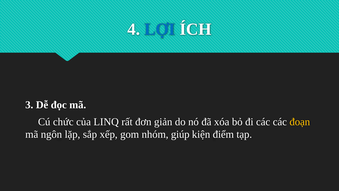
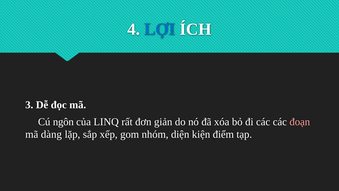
chức: chức -> ngôn (63, 122)
đoạn colour: yellow -> pink (300, 122)
ngôn: ngôn -> dàng (51, 134)
giúp: giúp -> diện (180, 134)
